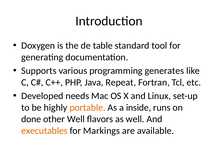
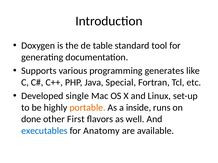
Repeat: Repeat -> Special (121, 83)
needs: needs -> single (77, 96)
other Well: Well -> First (76, 119)
executables colour: orange -> blue (44, 131)
Markings: Markings -> Anatomy (101, 131)
